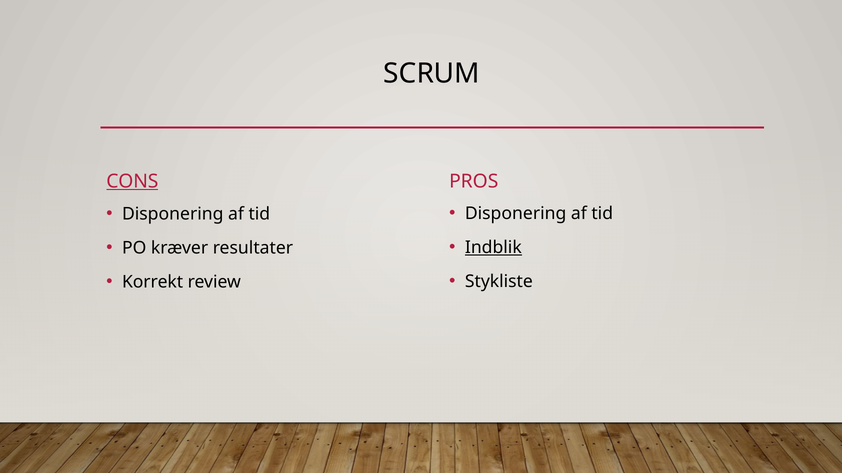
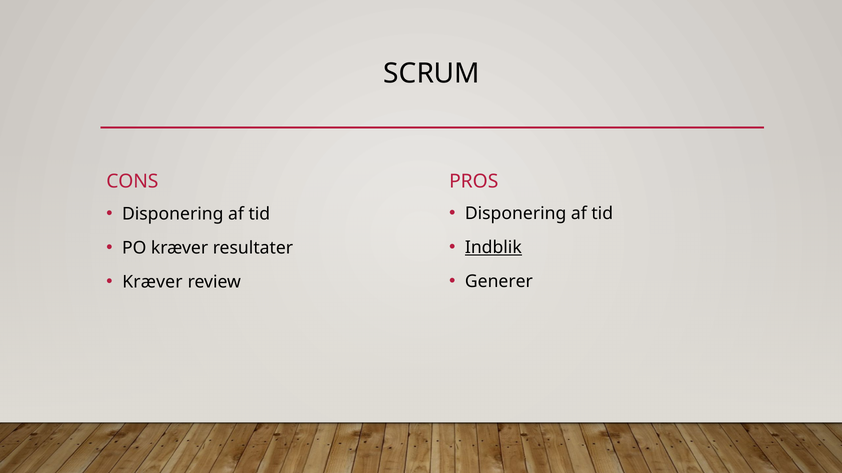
CONS underline: present -> none (132, 181)
Stykliste: Stykliste -> Generer (499, 282)
Korrekt: Korrekt -> Kræver (152, 282)
